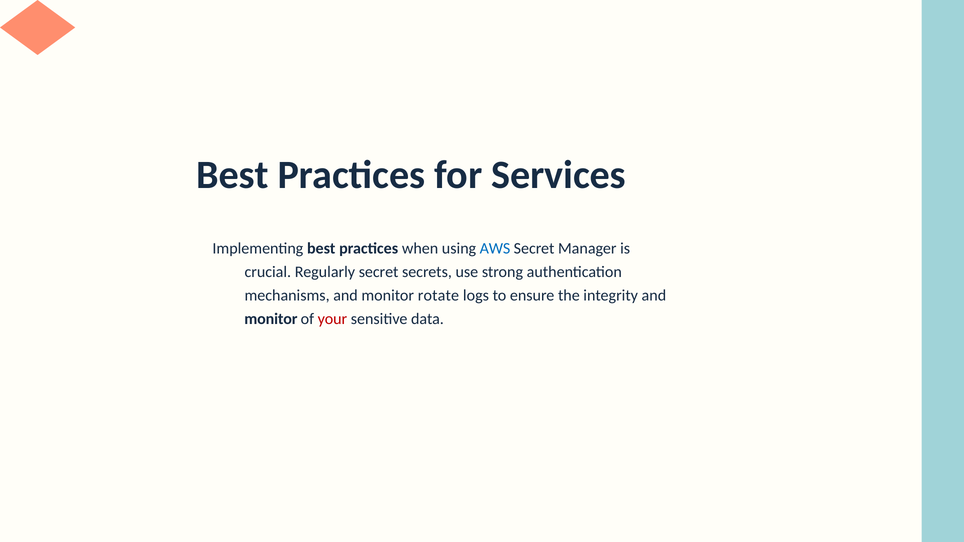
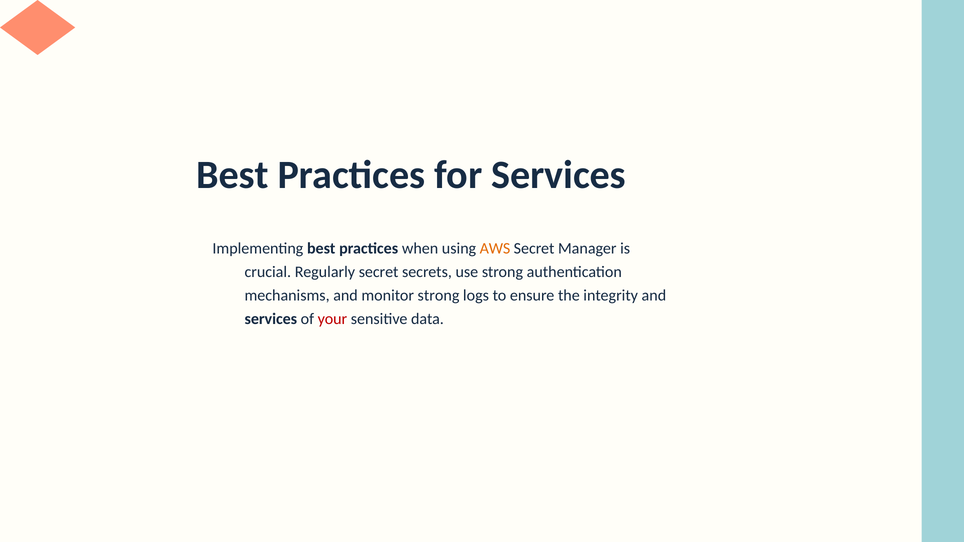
AWS colour: blue -> orange (495, 248)
monitor rotate: rotate -> strong (439, 295)
monitor: monitor -> services (271, 319)
